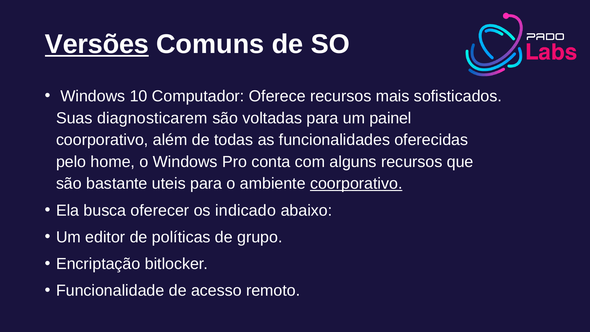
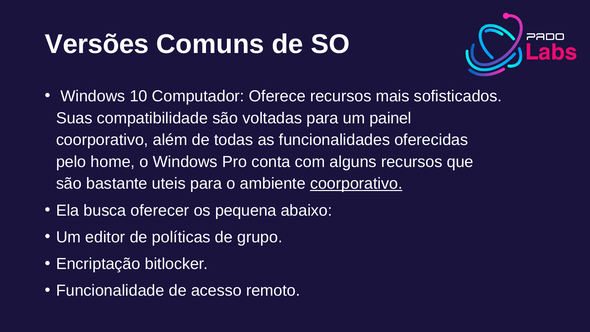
Versões underline: present -> none (97, 44)
diagnosticarem: diagnosticarem -> compatibilidade (152, 118)
indicado: indicado -> pequena (246, 210)
